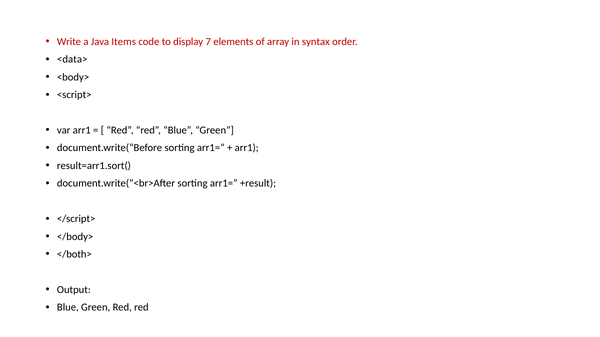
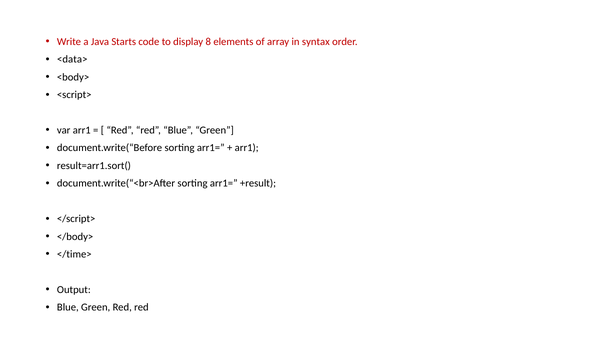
Items: Items -> Starts (124, 42)
7: 7 -> 8 (208, 42)
</both>: </both> -> </time> (74, 255)
